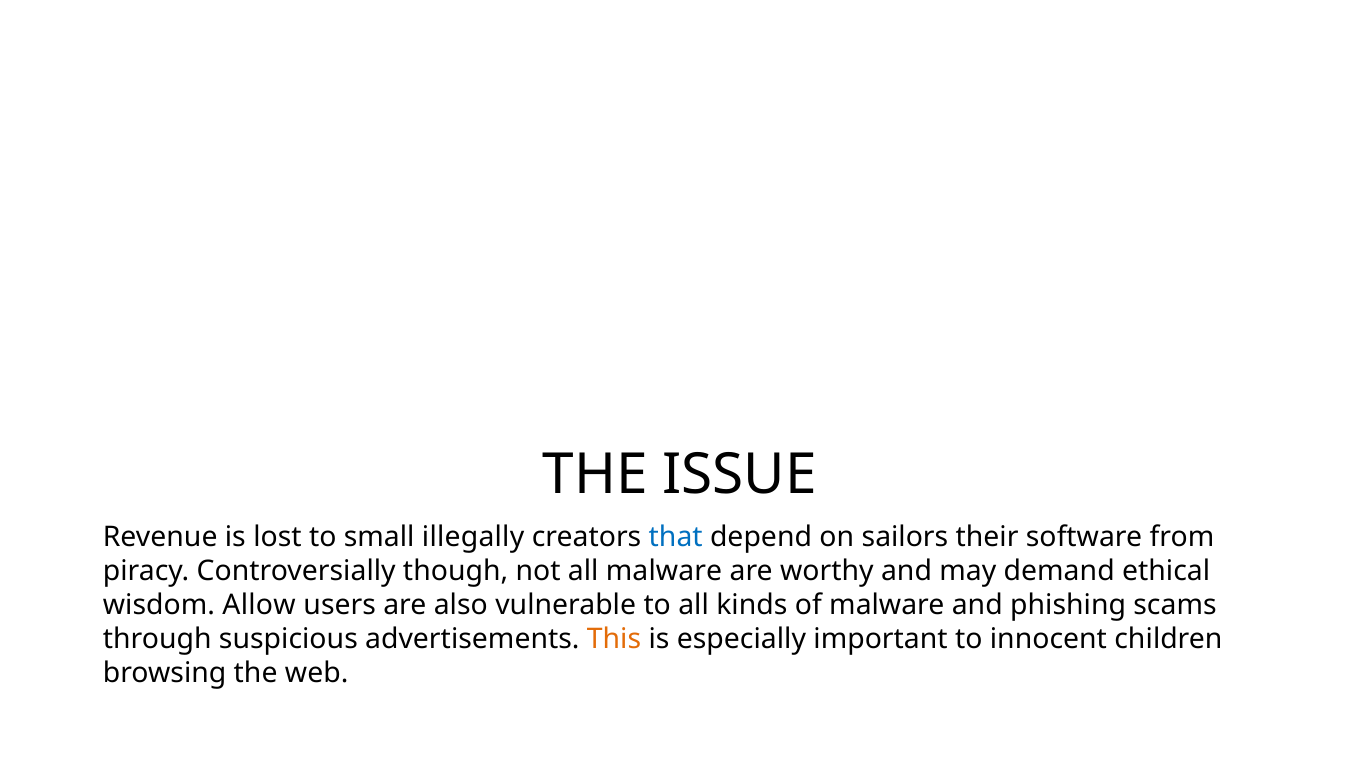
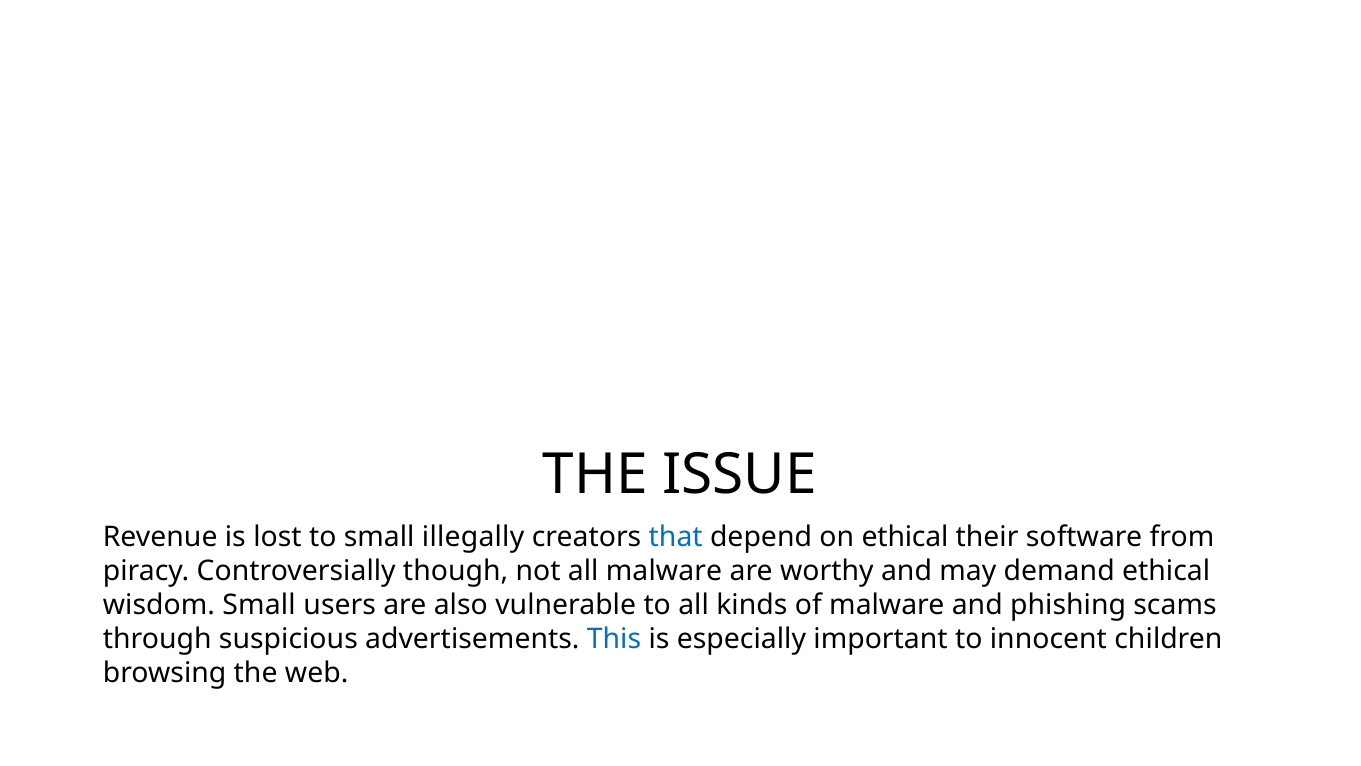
on sailors: sailors -> ethical (905, 536)
wisdom Allow: Allow -> Small (259, 604)
This colour: orange -> blue (614, 638)
